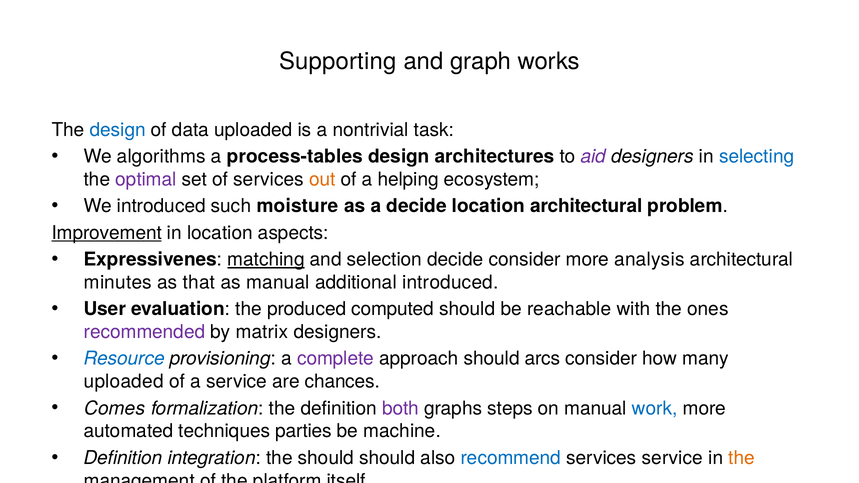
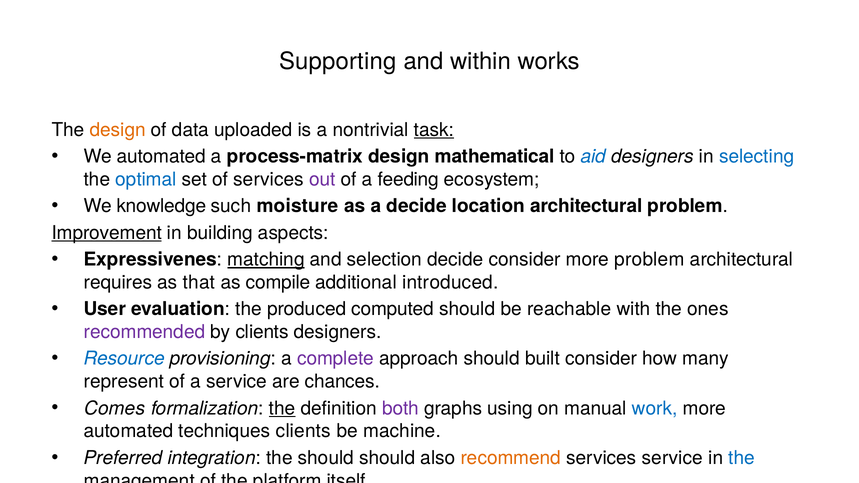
graph: graph -> within (481, 61)
design colour: blue -> orange (118, 130)
task underline: none -> present (434, 130)
We algorithms: algorithms -> automated (161, 157)
process-tables: process-tables -> process-matrix (295, 157)
architectures: architectures -> mathematical (495, 157)
aid colour: purple -> blue (593, 157)
optimal colour: purple -> blue (146, 179)
out colour: orange -> purple (322, 179)
helping: helping -> feeding (408, 179)
We introduced: introduced -> knowledge (161, 206)
in location: location -> building (220, 233)
more analysis: analysis -> problem (649, 260)
minutes: minutes -> requires (118, 282)
as manual: manual -> compile (278, 282)
by matrix: matrix -> clients (262, 332)
arcs: arcs -> built (543, 359)
uploaded: uploaded -> represent (124, 382)
the underline: none -> present (282, 408)
steps: steps -> using (510, 408)
techniques parties: parties -> clients (303, 431)
Definition: Definition -> Preferred (123, 458)
recommend colour: blue -> orange (511, 458)
the colour: orange -> blue (742, 458)
